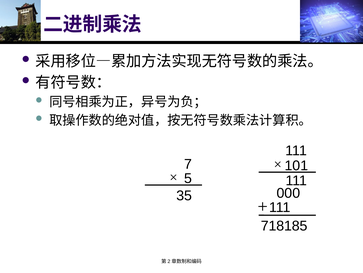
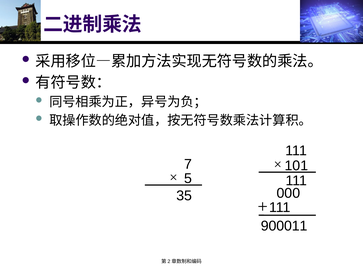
718185: 718185 -> 900011 (284, 225)
